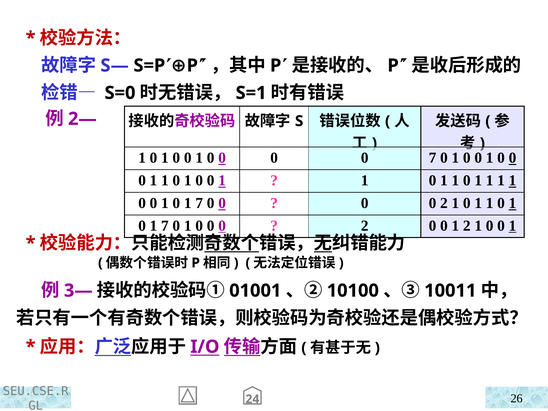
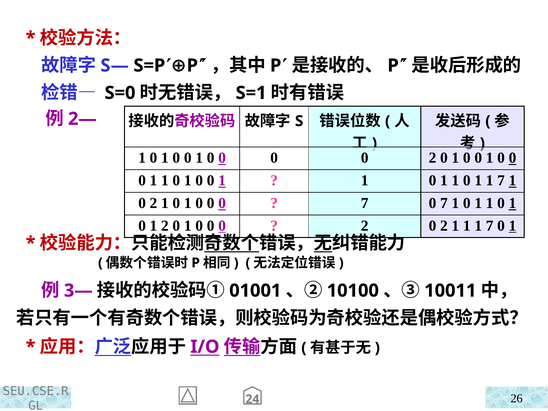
0 0 7: 7 -> 2 (433, 158)
0 1 1 1: 1 -> 7 (501, 180)
0: 0 -> 2 (153, 203)
7: 7 -> 0 (199, 203)
0: 0 -> 7 (365, 203)
0 2: 2 -> 7 (444, 203)
7: 7 -> 2 (165, 226)
2 0 0: 0 -> 2 (444, 226)
2: 2 -> 1 (467, 226)
0: 0 -> 7 (490, 226)
